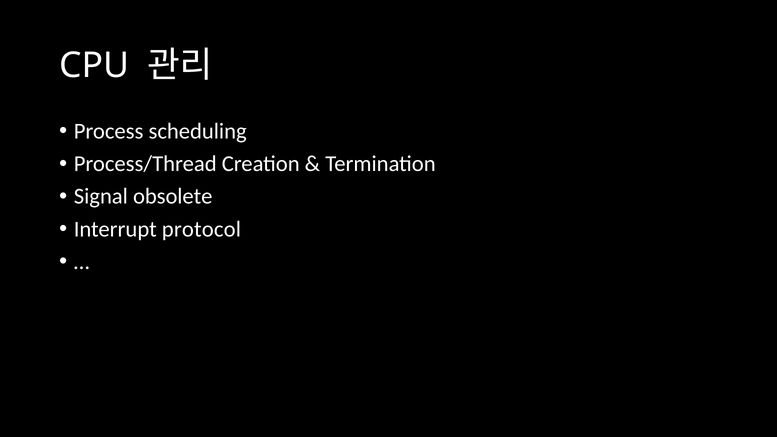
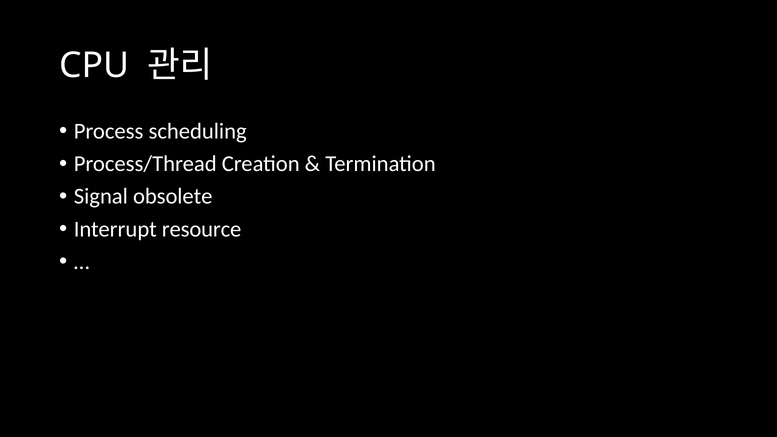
protocol: protocol -> resource (202, 229)
